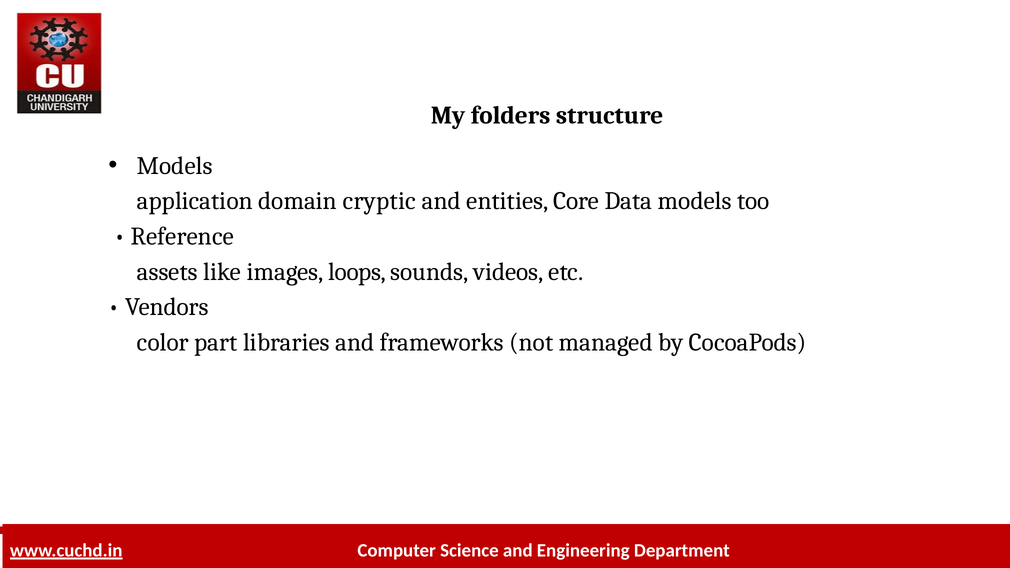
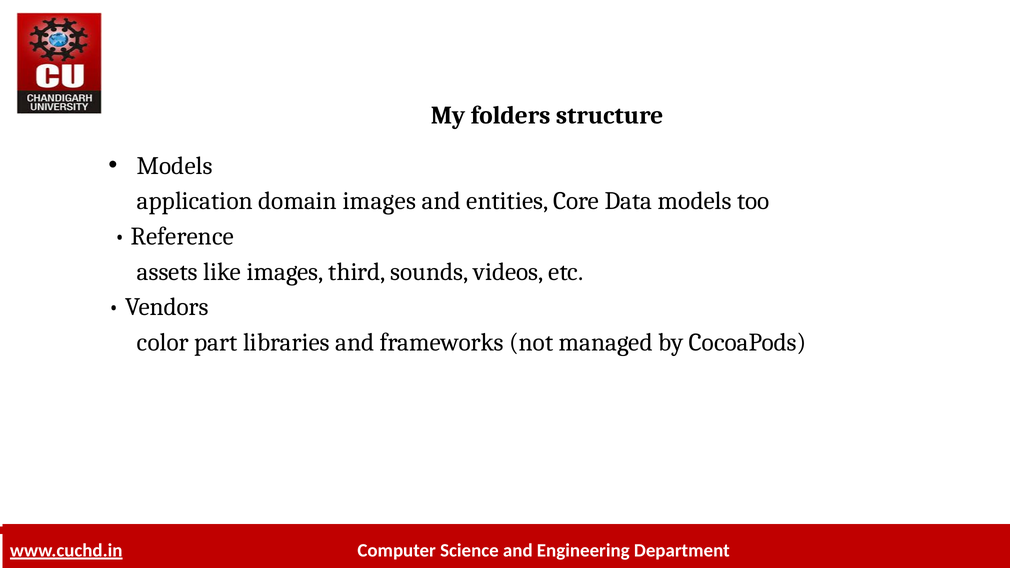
domain cryptic: cryptic -> images (379, 201)
loops: loops -> third (357, 272)
